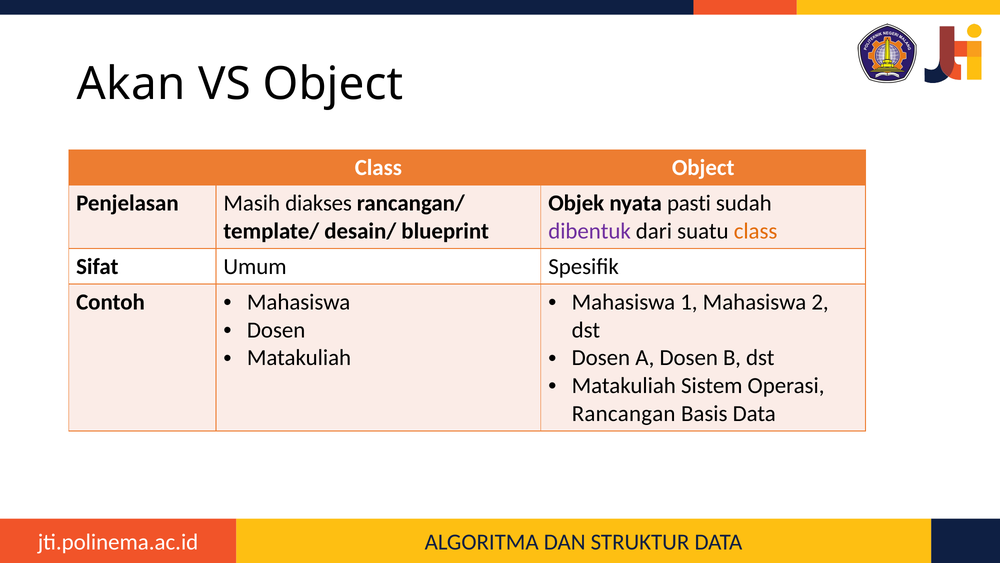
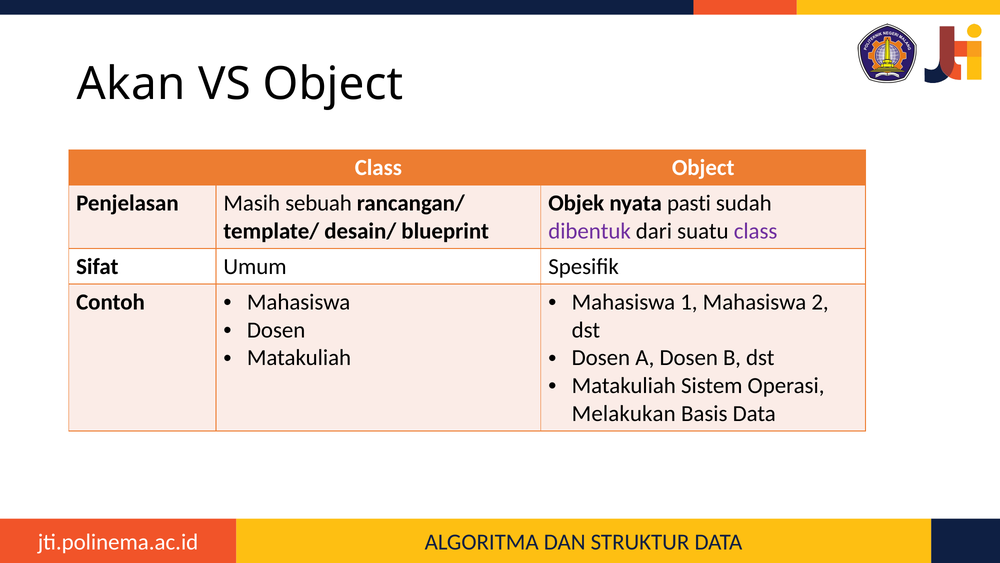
diakses: diakses -> sebuah (319, 203)
class colour: orange -> purple (756, 231)
Rancangan: Rancangan -> Melakukan (624, 413)
